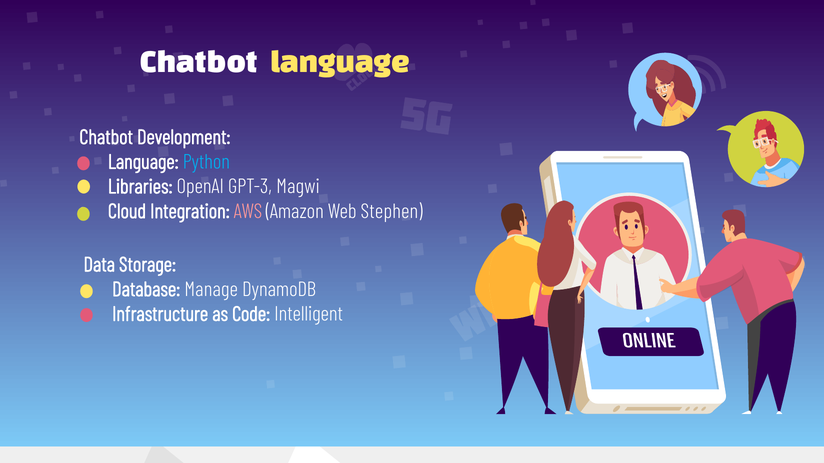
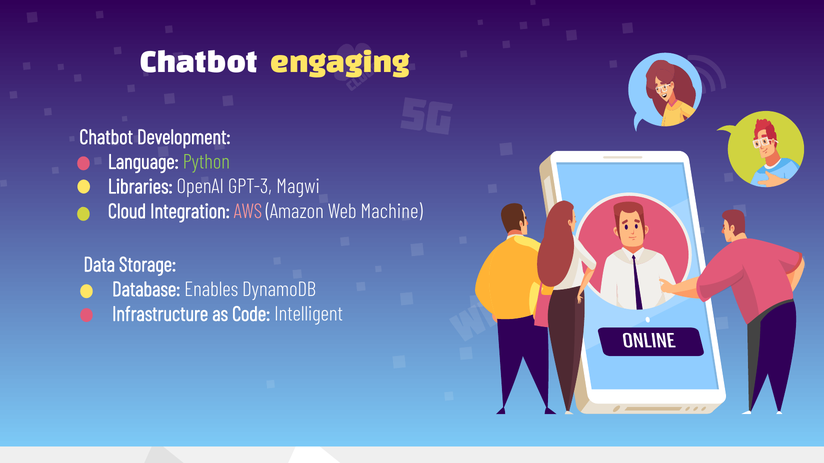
Chatbot language: language -> engaging (340, 63)
Python colour: light blue -> light green (206, 162)
Stephen: Stephen -> Machine (392, 211)
Manage: Manage -> Enables (211, 290)
